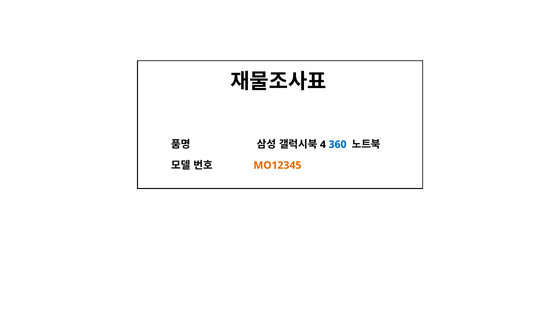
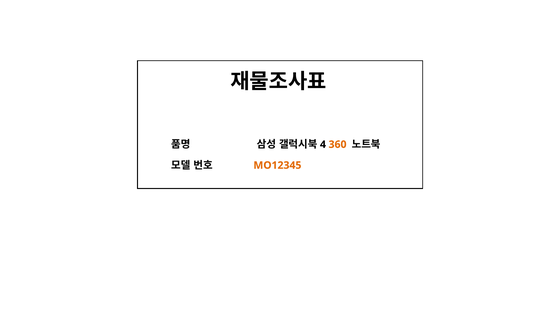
360 colour: blue -> orange (338, 145)
